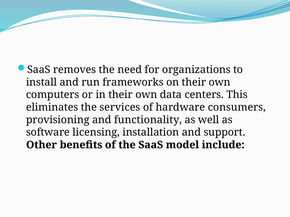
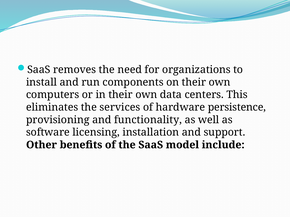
frameworks: frameworks -> components (133, 82)
consumers: consumers -> persistence (237, 107)
